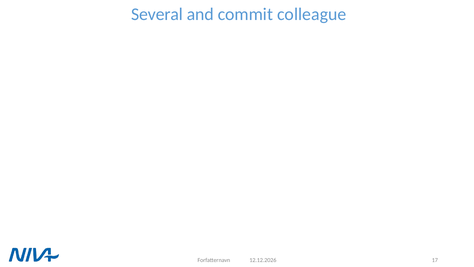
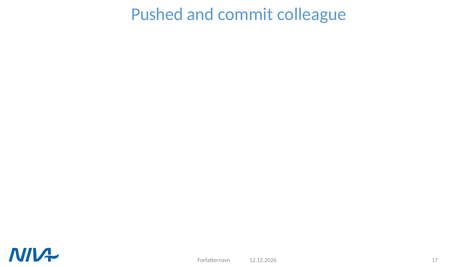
Several: Several -> Pushed (157, 14)
